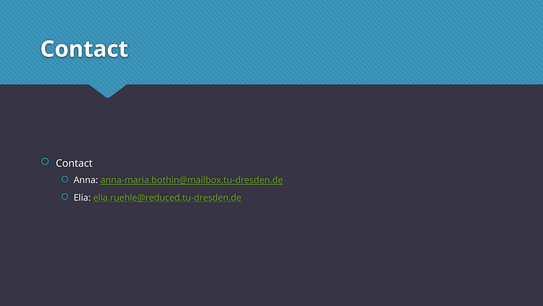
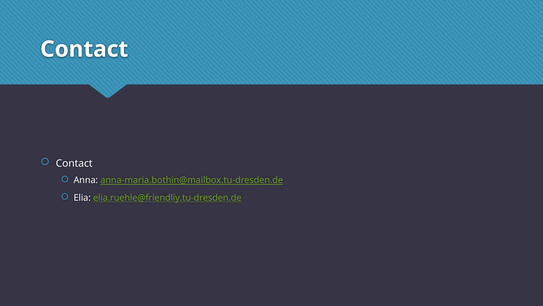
elia.ruehle@reduced.tu-dresden.de: elia.ruehle@reduced.tu-dresden.de -> elia.ruehle@friendliy.tu-dresden.de (167, 197)
